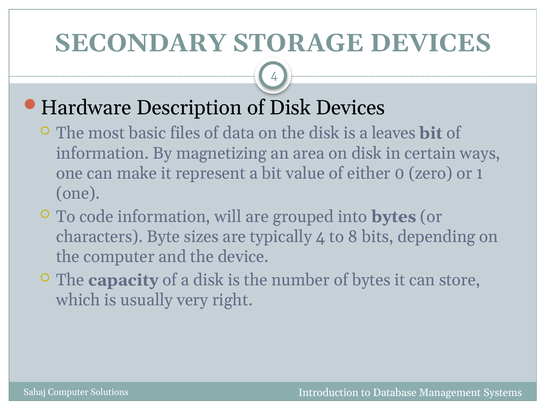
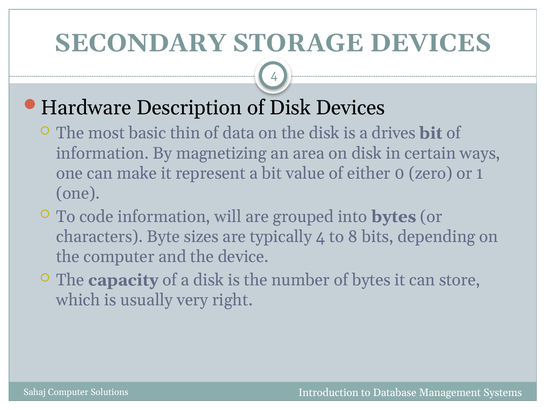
files: files -> thin (185, 133)
leaves: leaves -> drives (394, 133)
